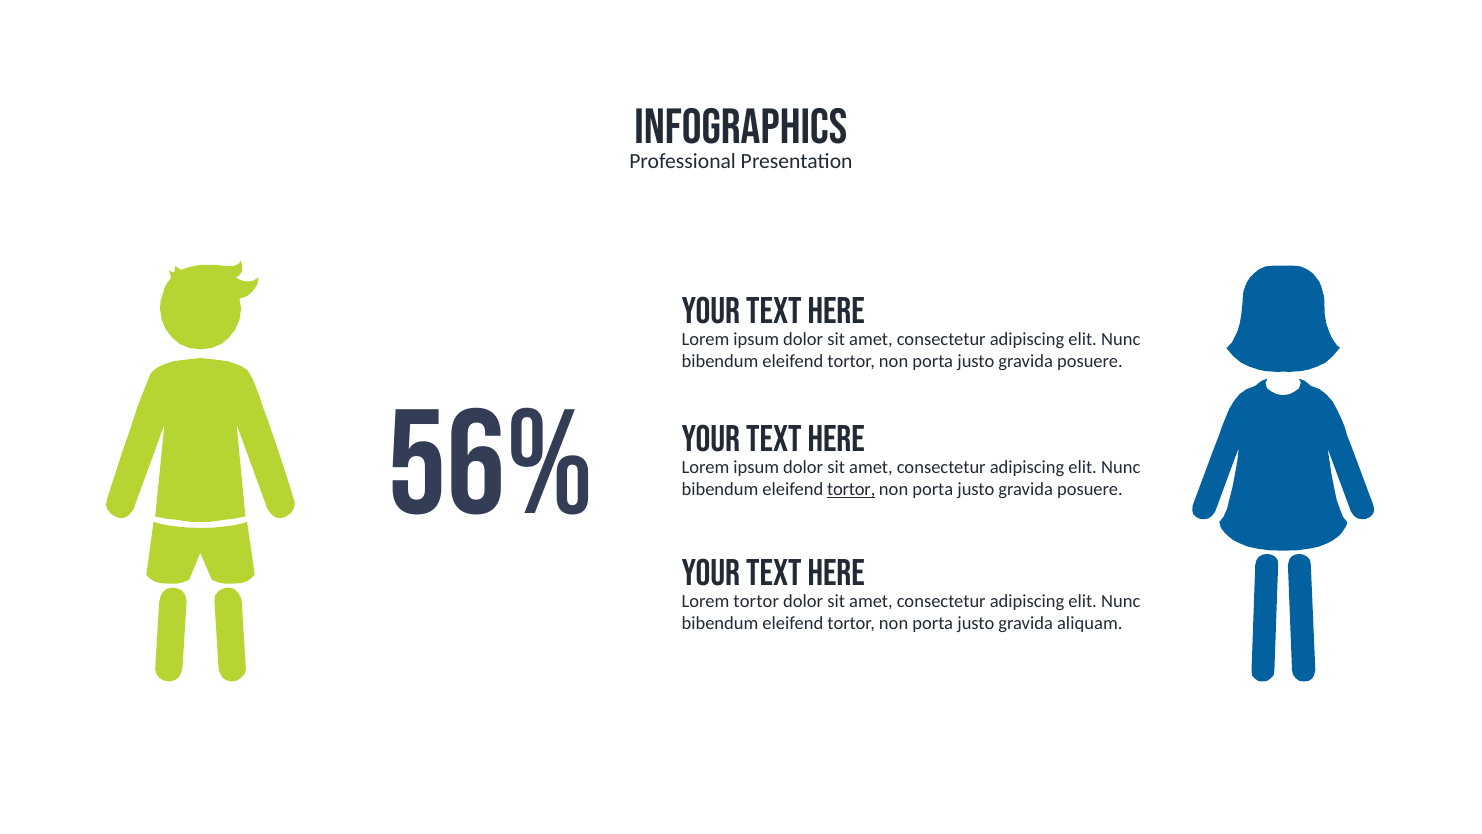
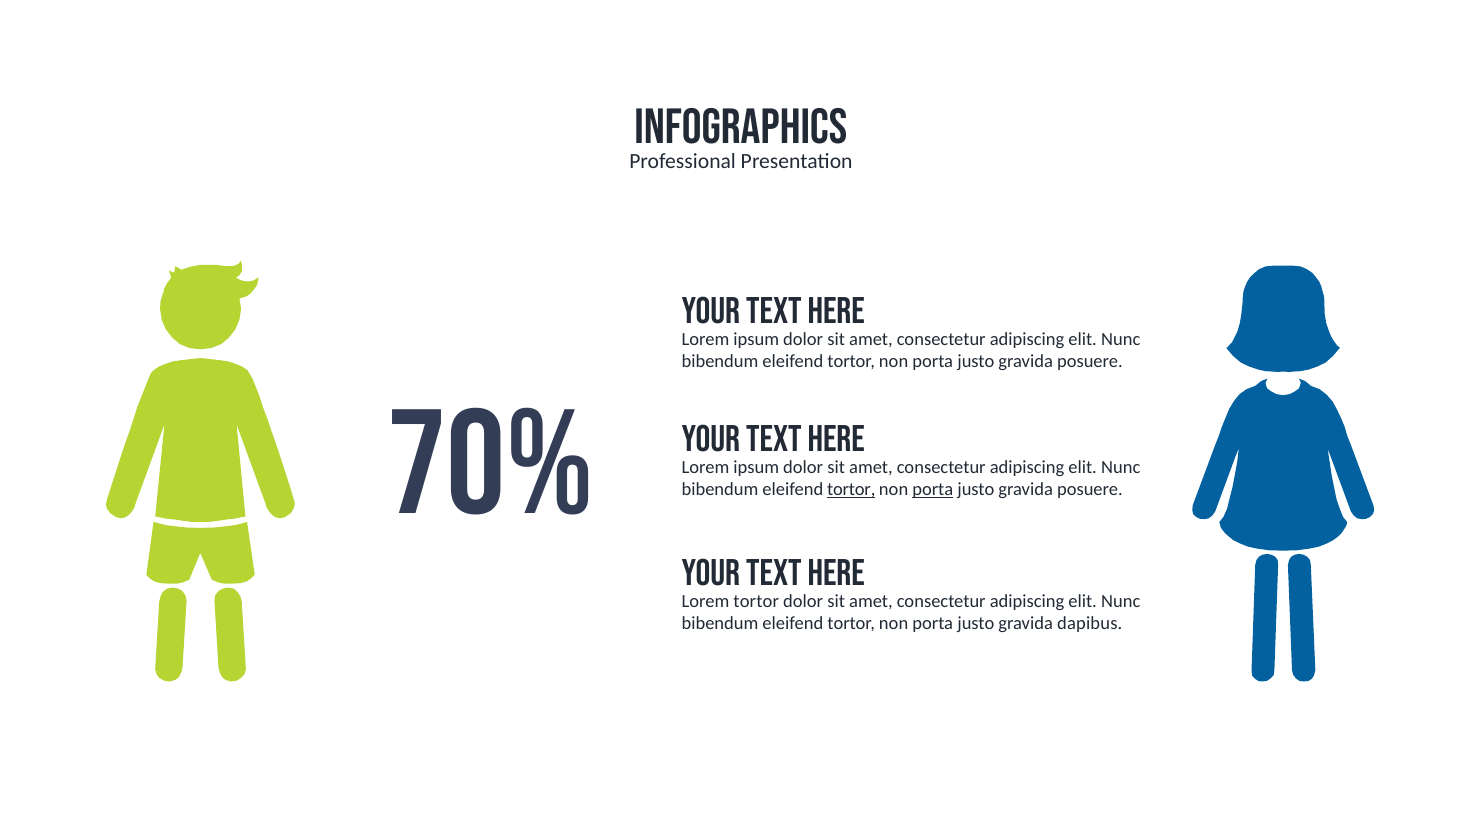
56%: 56% -> 70% (491, 464)
porta underline: none -> present (933, 490)
aliquam: aliquam -> dapibus (1090, 623)
